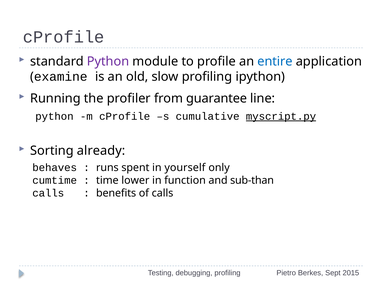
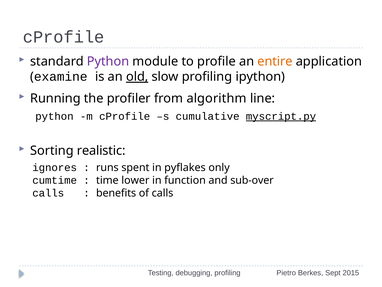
entire colour: blue -> orange (275, 61)
old underline: none -> present (137, 77)
guarantee: guarantee -> algorithm (217, 98)
already: already -> realistic (101, 150)
behaves: behaves -> ignores (55, 167)
yourself: yourself -> pyflakes (185, 167)
sub-than: sub-than -> sub-over (252, 180)
